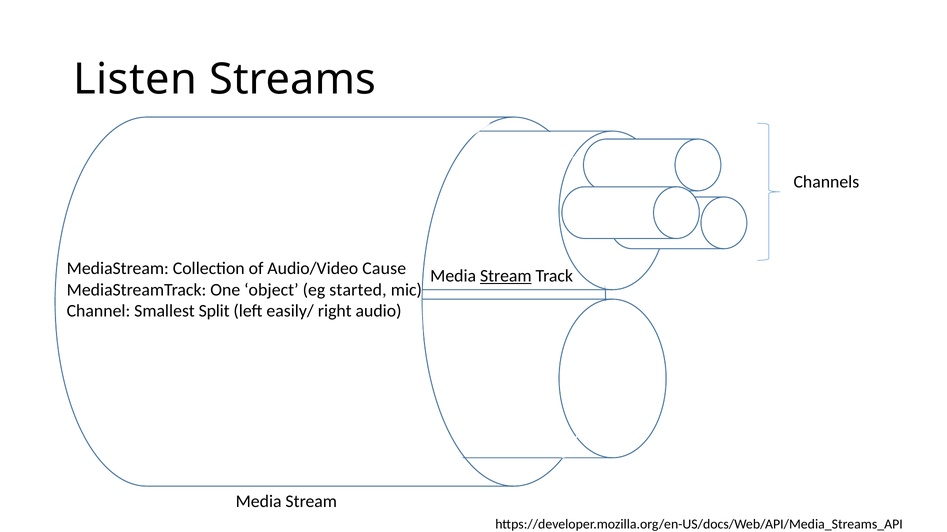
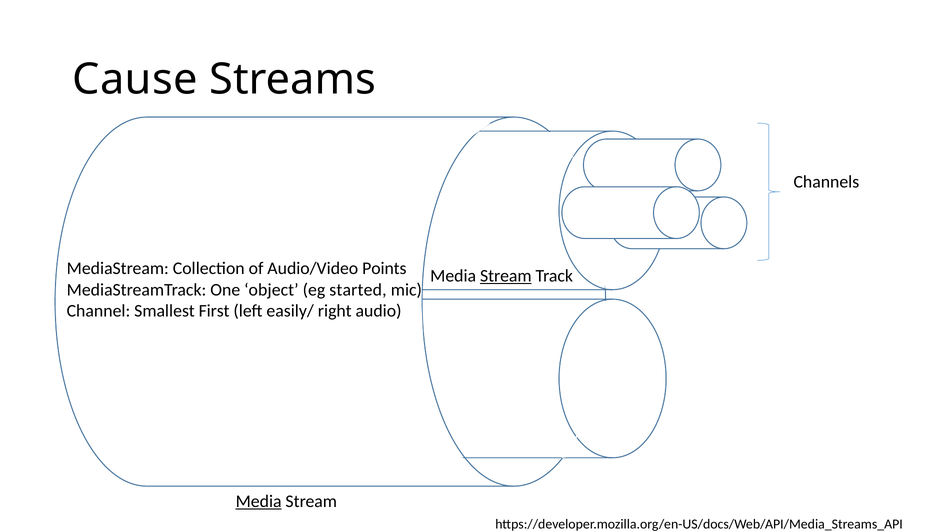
Listen: Listen -> Cause (135, 80)
Cause: Cause -> Points (384, 269)
Split: Split -> First (214, 311)
Media underline: none -> present (259, 502)
